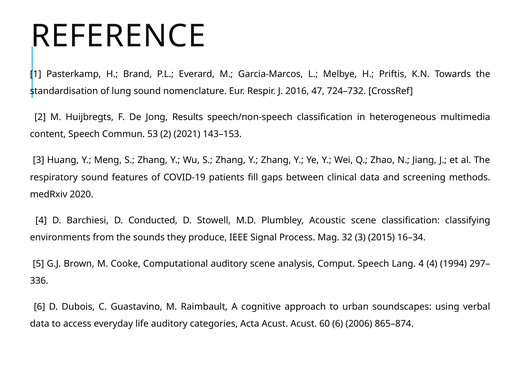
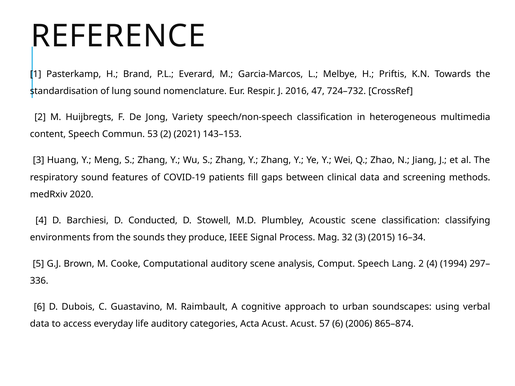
Results: Results -> Variety (188, 117)
Lang 4: 4 -> 2 (421, 264)
60: 60 -> 57 (325, 324)
